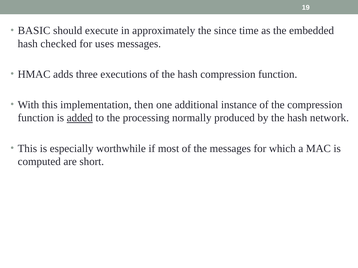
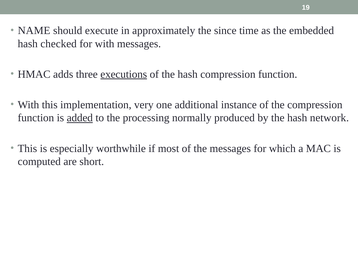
BASIC: BASIC -> NAME (34, 31)
for uses: uses -> with (105, 44)
executions underline: none -> present (124, 74)
then: then -> very (144, 105)
